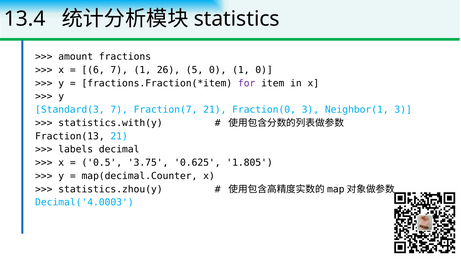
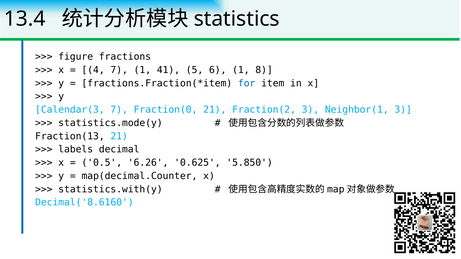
amount: amount -> figure (76, 57)
6: 6 -> 4 (93, 70)
26: 26 -> 41 (168, 70)
5 0: 0 -> 6 (218, 70)
1 0: 0 -> 8 (264, 70)
for colour: purple -> blue (247, 83)
Standard(3: Standard(3 -> Calendar(3 (70, 110)
Fraction(7: Fraction(7 -> Fraction(0 (166, 110)
Fraction(0: Fraction(0 -> Fraction(2 (264, 110)
statistics.with(y: statistics.with(y -> statistics.mode(y (110, 123)
3.75: 3.75 -> 6.26 (148, 163)
1.805: 1.805 -> 5.850 (250, 163)
statistics.zhou(y: statistics.zhou(y -> statistics.with(y (110, 189)
Decimal('4.0003: Decimal('4.0003 -> Decimal('8.6160 (84, 203)
